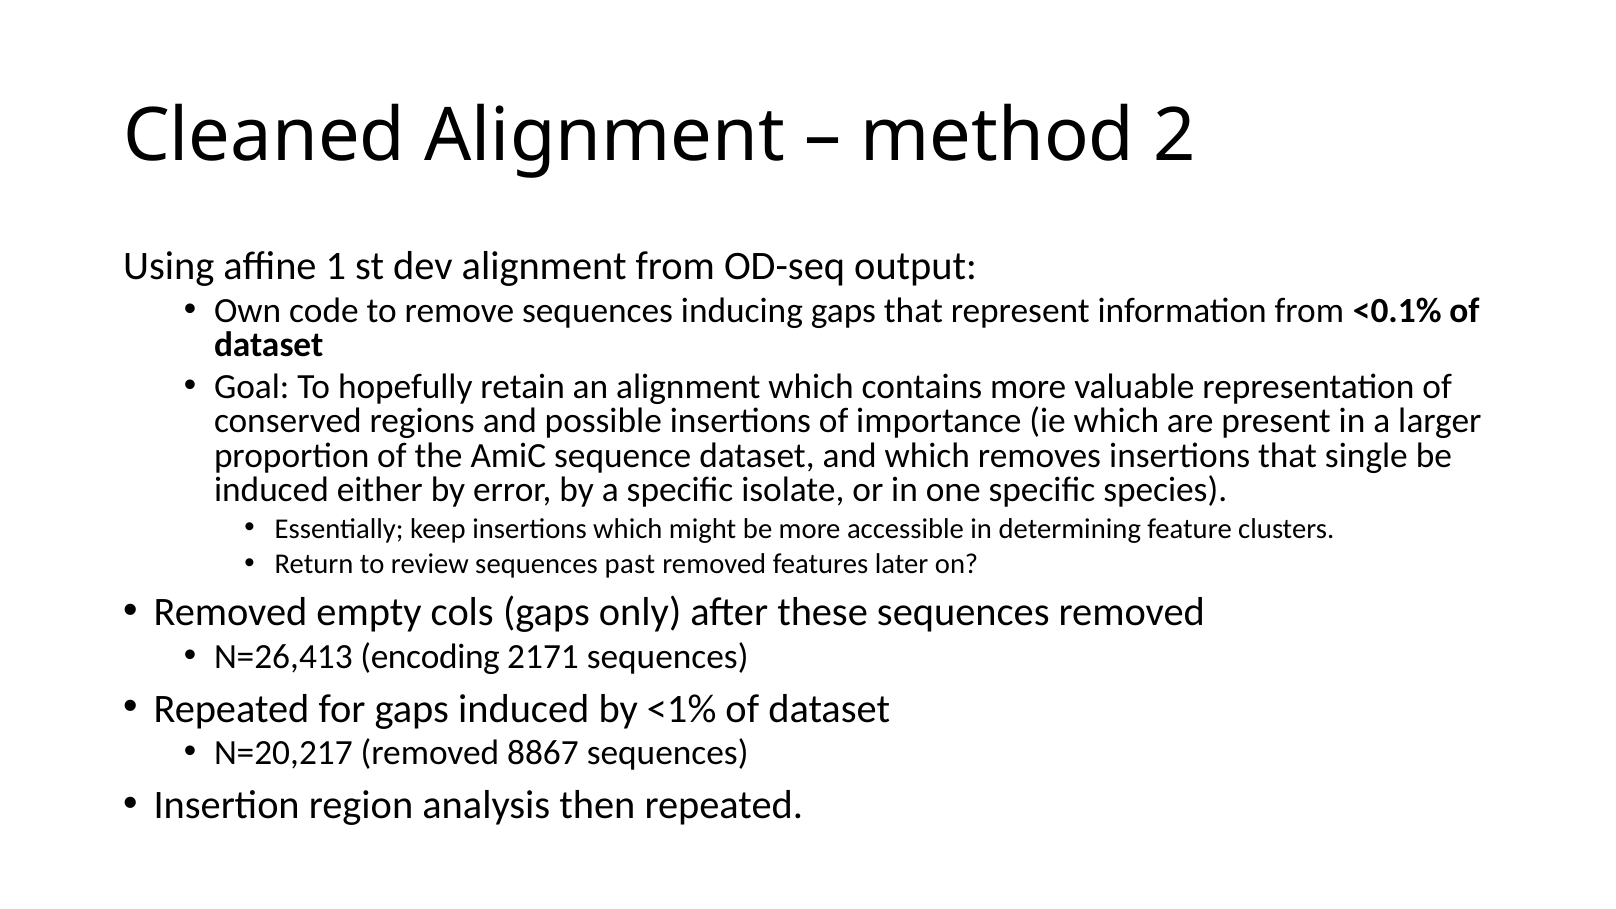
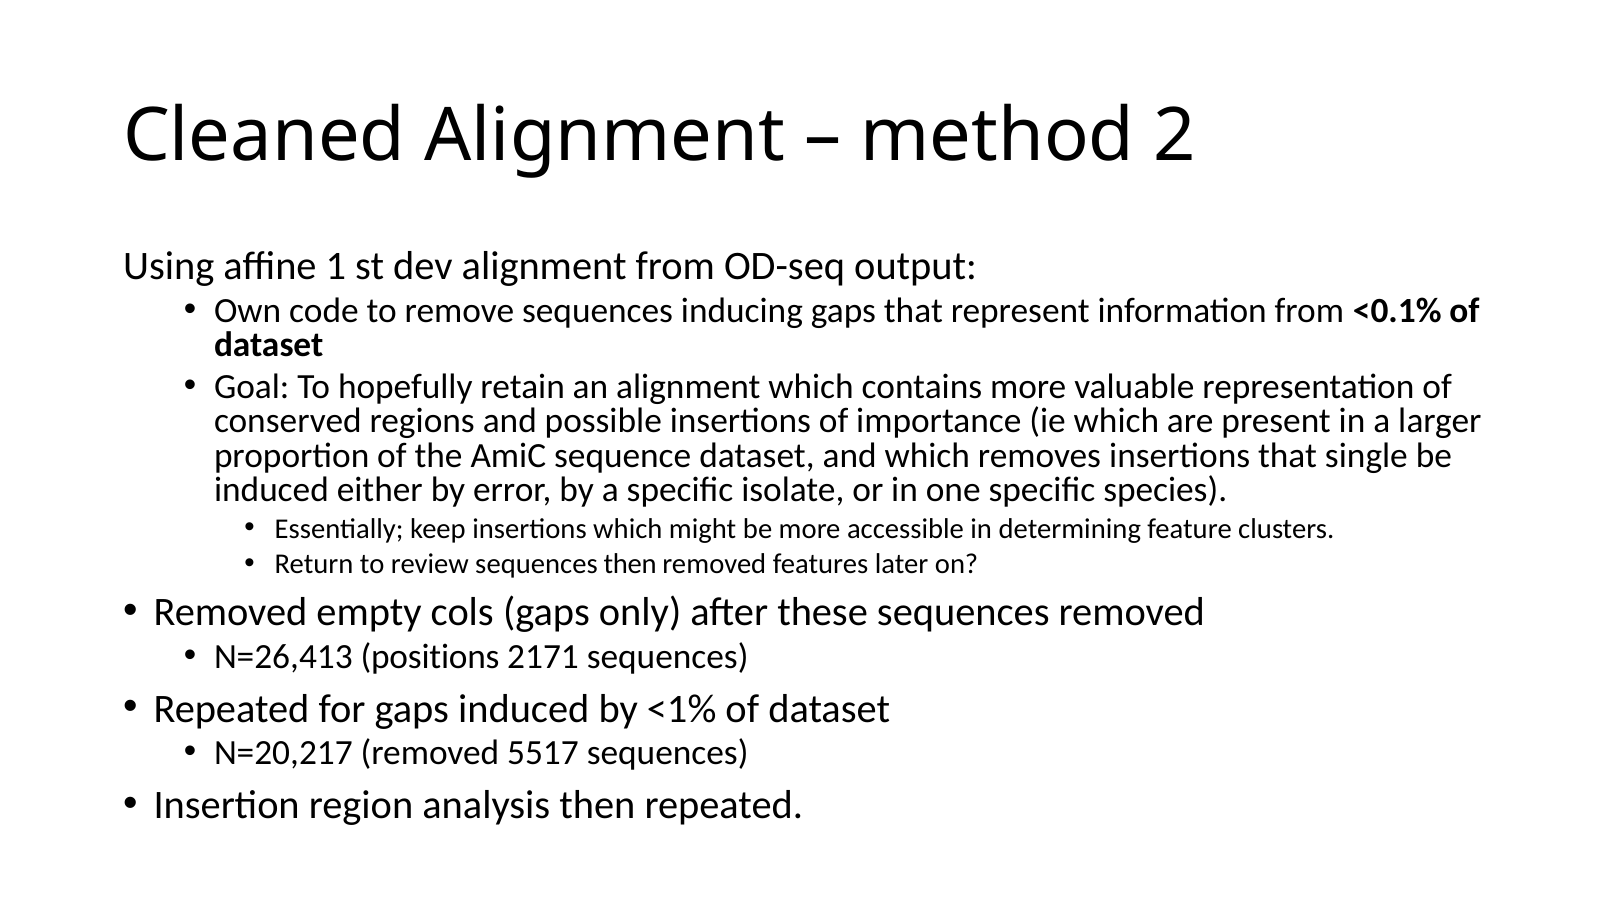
sequences past: past -> then (630, 564)
encoding: encoding -> positions (430, 657)
8867: 8867 -> 5517 (543, 753)
